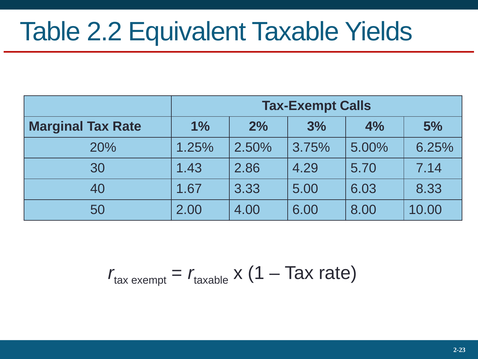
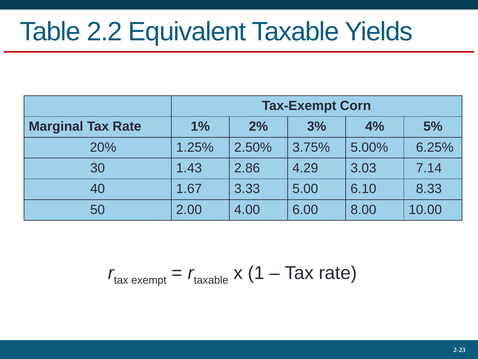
Calls: Calls -> Corn (355, 106)
5.70: 5.70 -> 3.03 (363, 168)
6.03: 6.03 -> 6.10 (363, 189)
